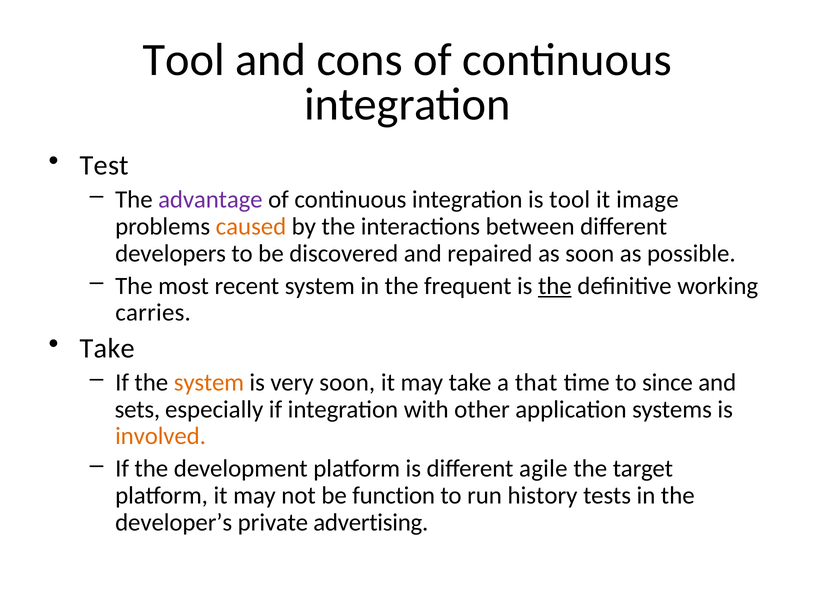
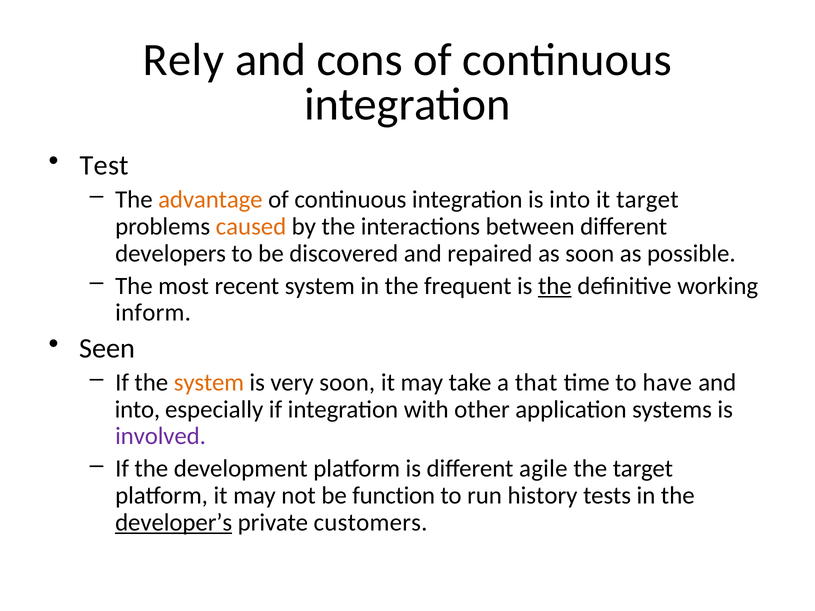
Tool: Tool -> Rely (183, 60)
advantage colour: purple -> orange (210, 200)
is tool: tool -> into (570, 200)
it image: image -> target (647, 200)
carries: carries -> inform (153, 313)
Take: Take -> Seen (107, 349)
since: since -> have (667, 383)
sets: sets -> into (137, 409)
involved colour: orange -> purple (161, 436)
developer’s underline: none -> present (174, 523)
advertising: advertising -> customers (371, 523)
